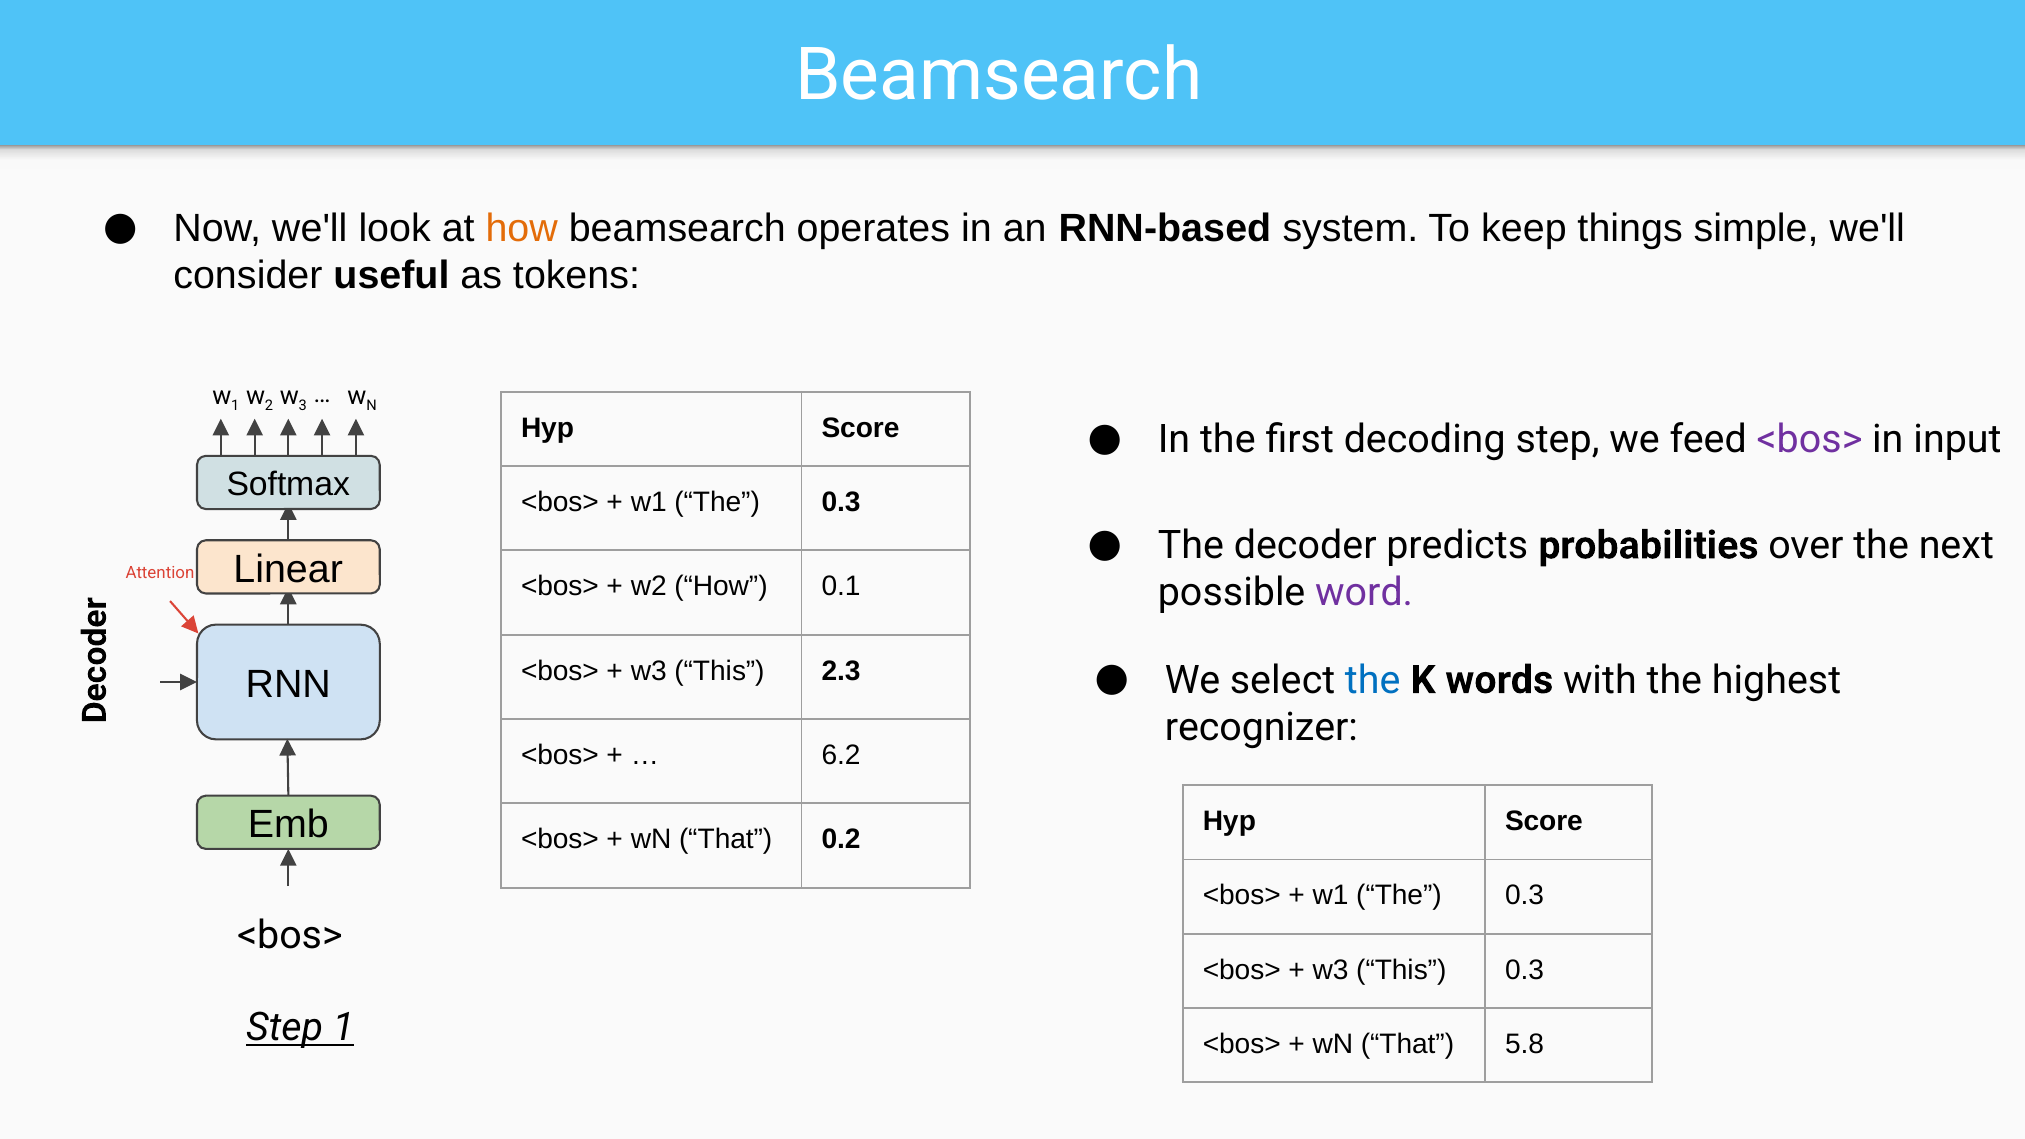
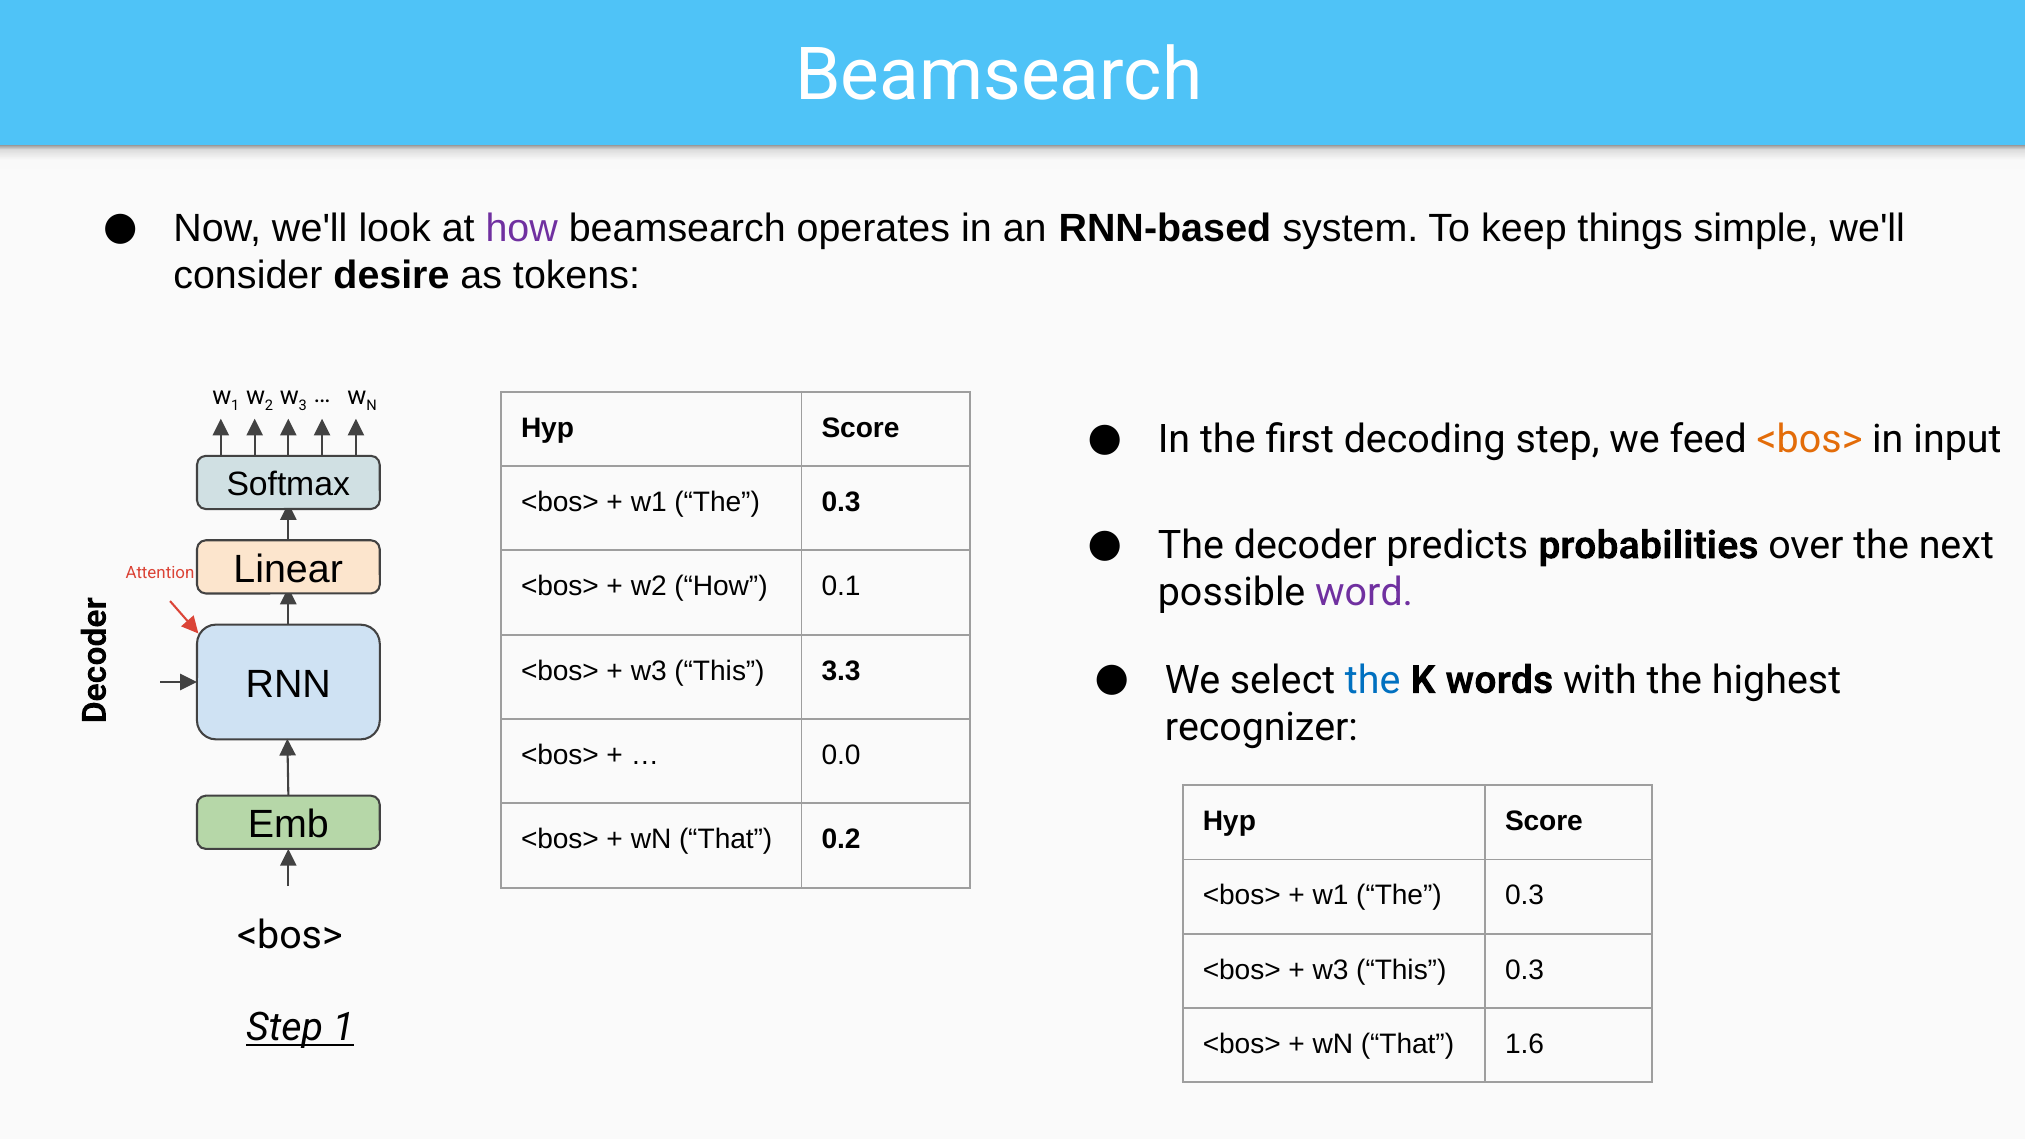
how colour: orange -> purple (522, 228)
useful: useful -> desire (391, 276)
<bos> colour: purple -> orange (1809, 440)
2.3: 2.3 -> 3.3 (841, 671)
6.2: 6.2 -> 0.0 (841, 755)
5.8: 5.8 -> 1.6 (1525, 1044)
